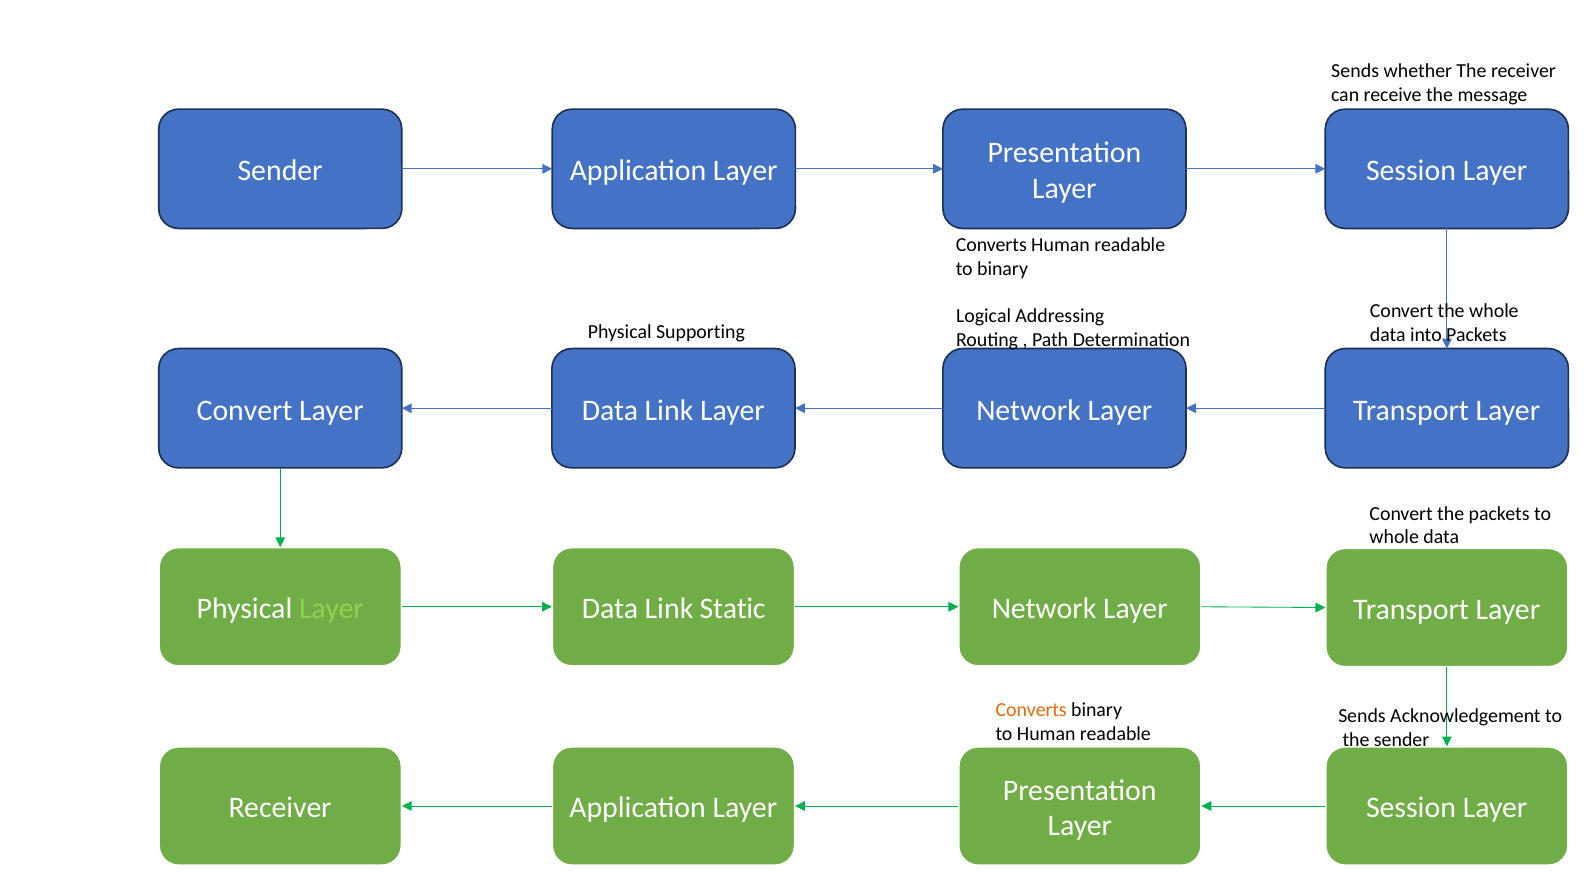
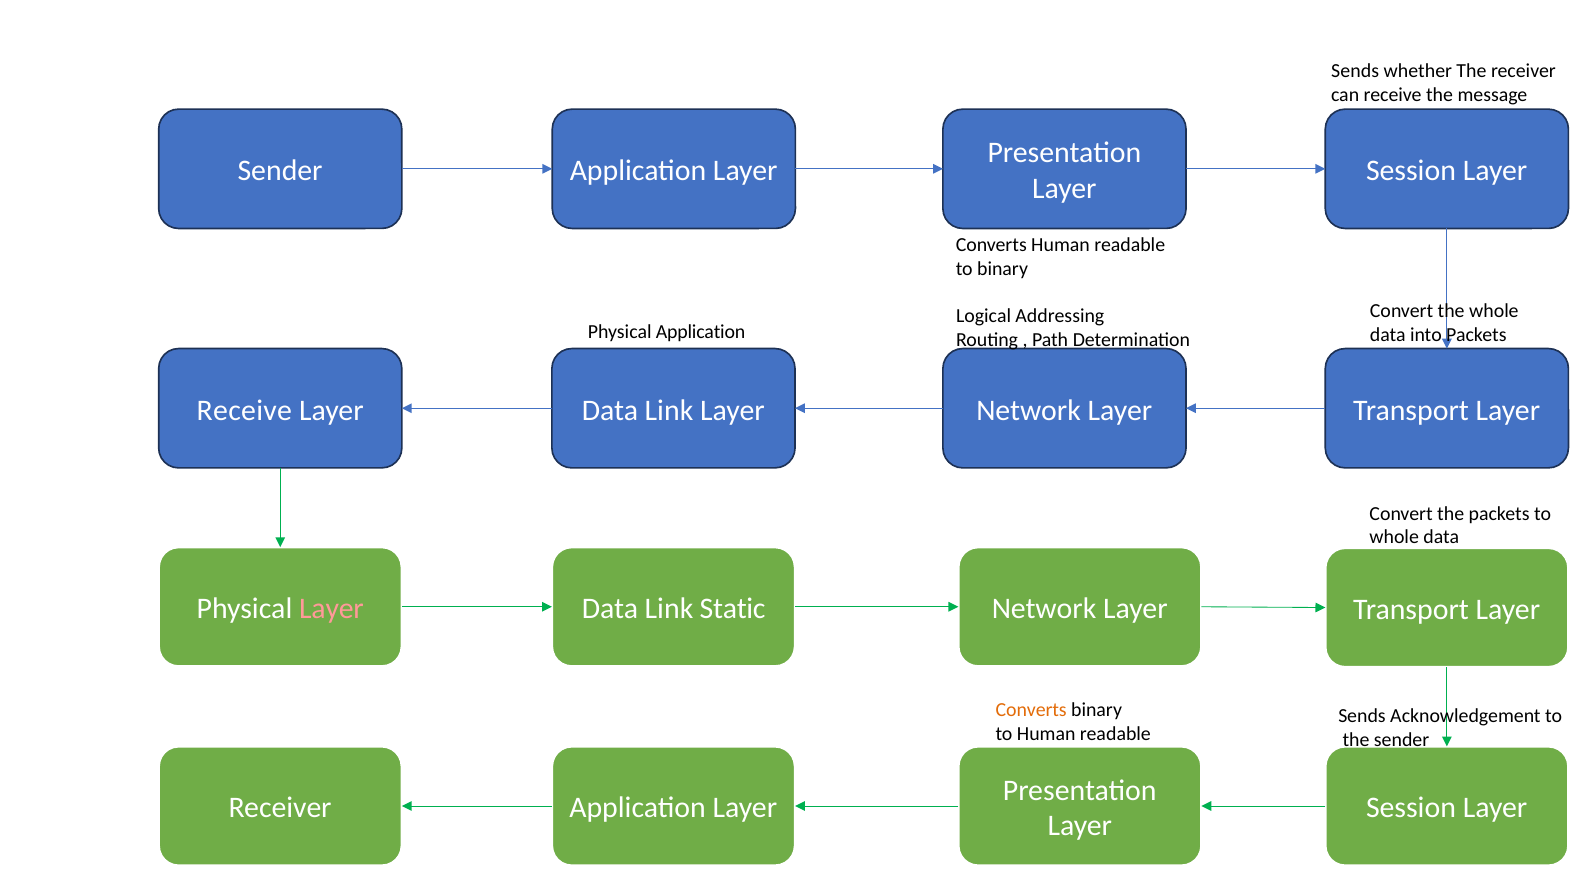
Physical Supporting: Supporting -> Application (701, 332)
Convert: Convert -> Receive (244, 410)
Layer colour: light green -> pink (331, 609)
